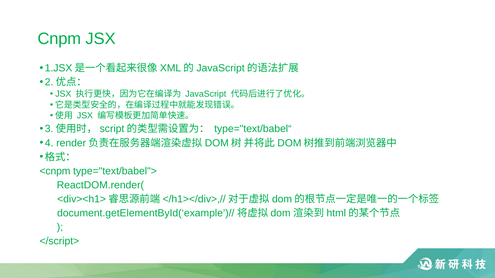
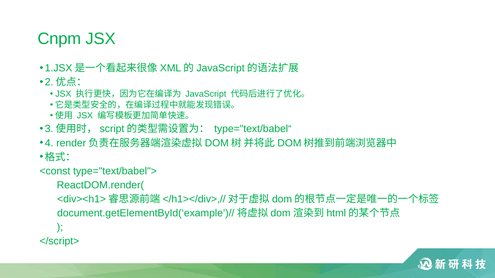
<cnpm: <cnpm -> <const (55, 171)
